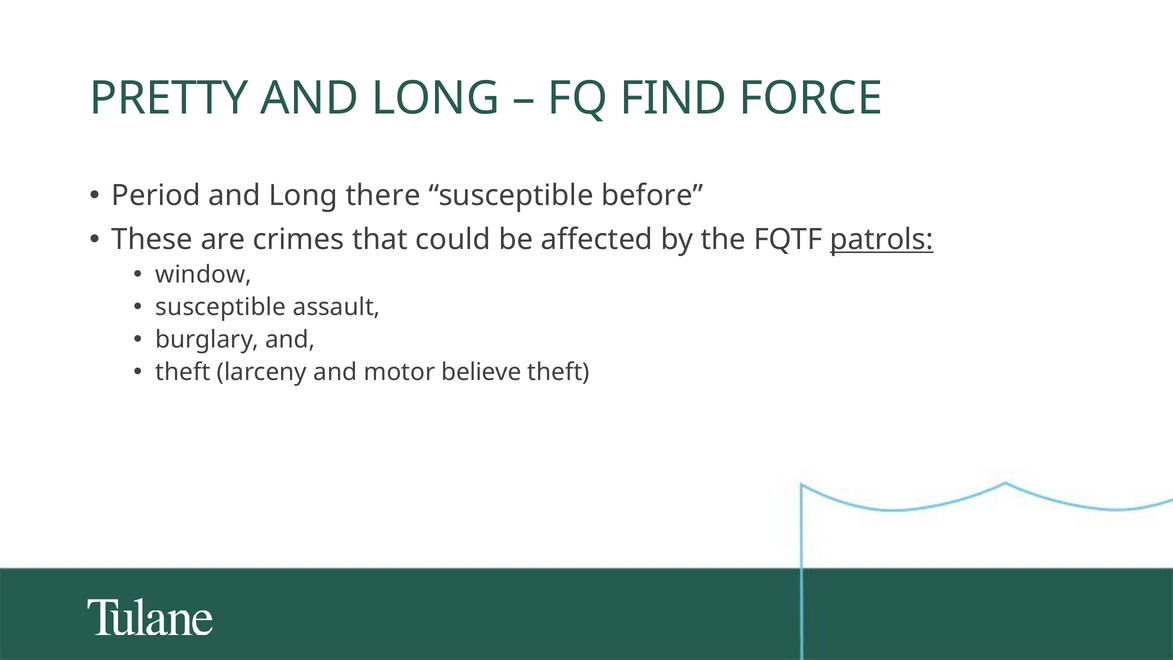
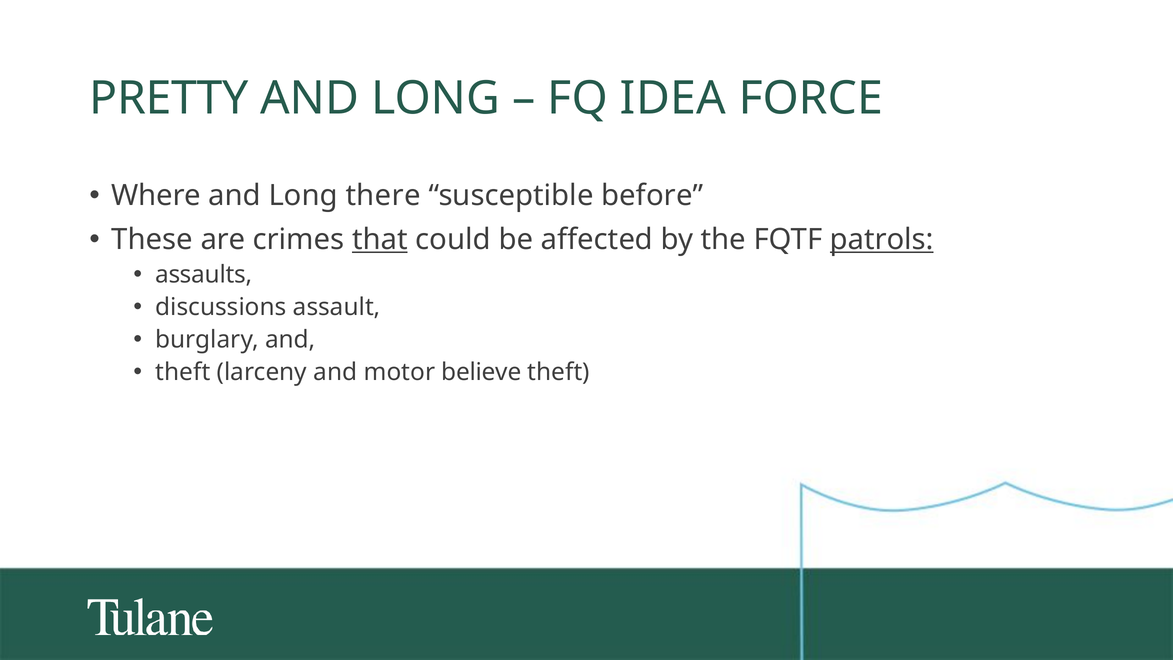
FIND: FIND -> IDEA (673, 99)
Period: Period -> Where (156, 196)
that underline: none -> present (380, 240)
window: window -> assaults (204, 275)
susceptible: susceptible -> discussions (221, 307)
